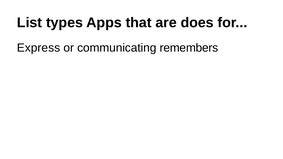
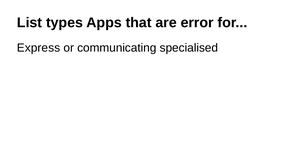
does: does -> error (197, 23)
remembers: remembers -> specialised (189, 48)
